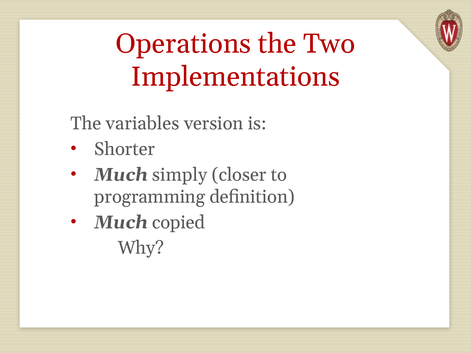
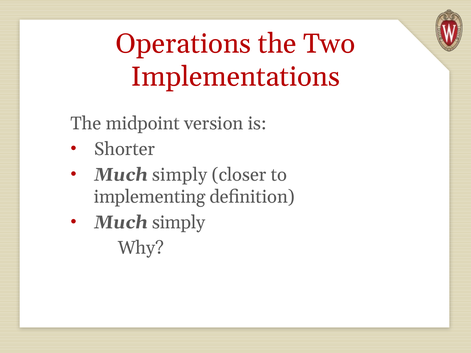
variables: variables -> midpoint (143, 123)
programming: programming -> implementing (150, 197)
copied: copied -> simply (179, 222)
